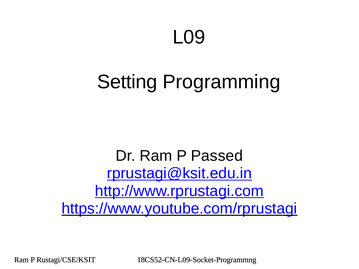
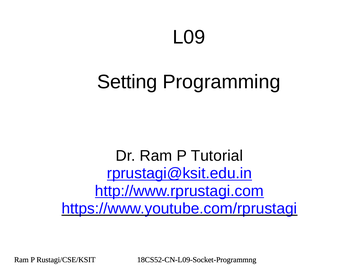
Passed: Passed -> Tutorial (217, 156)
